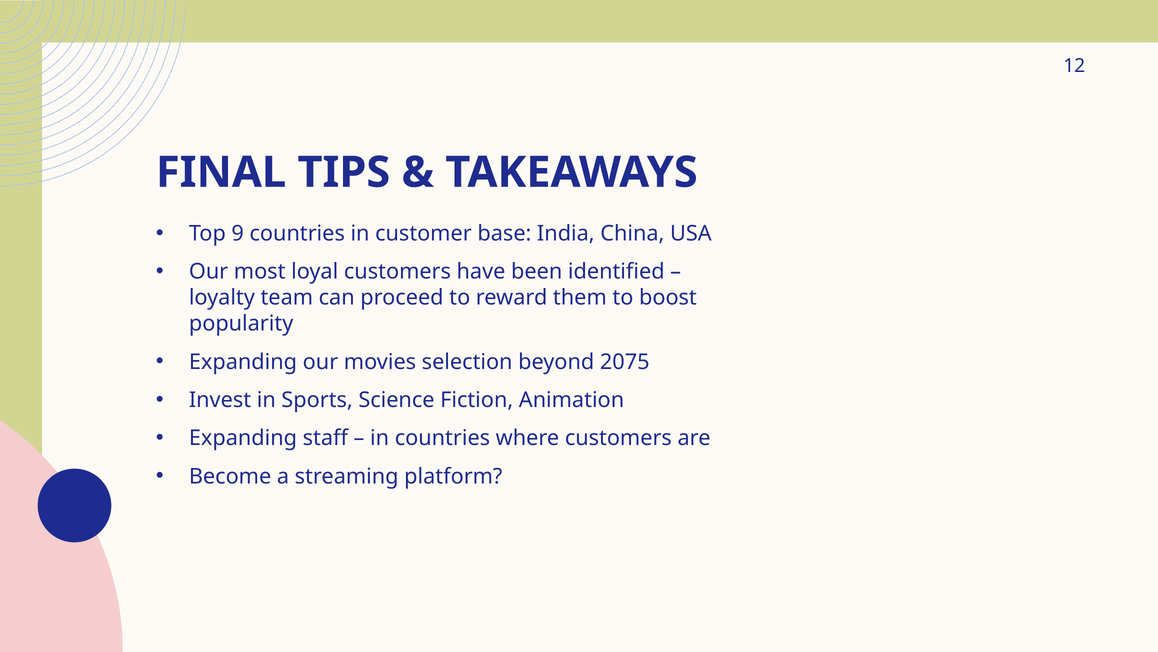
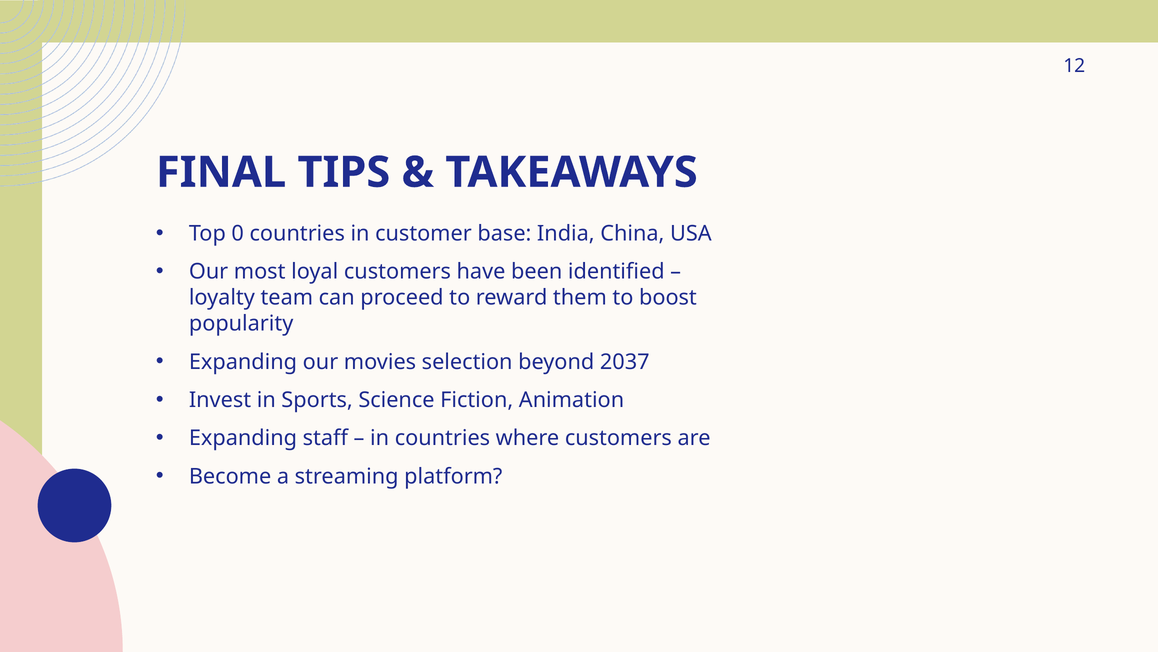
9: 9 -> 0 (238, 233)
2075: 2075 -> 2037 (625, 362)
